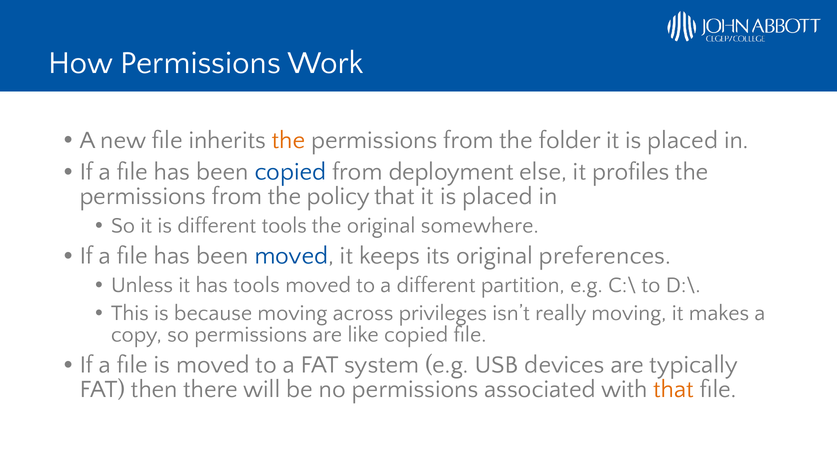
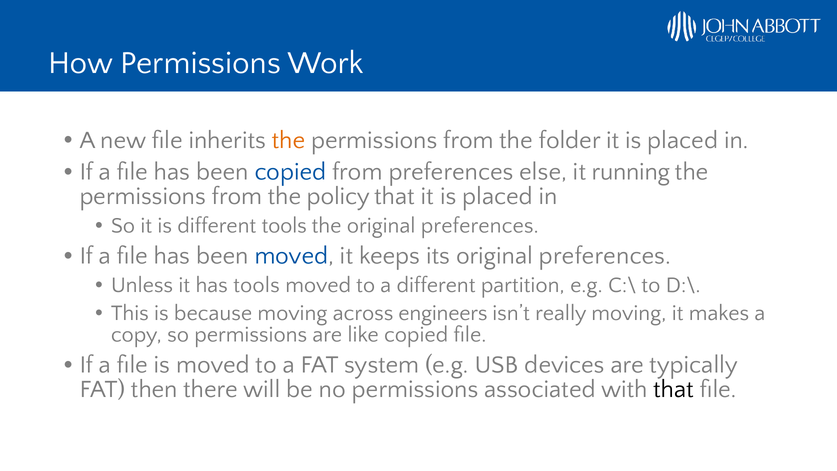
from deployment: deployment -> preferences (451, 172)
profiles: profiles -> running (631, 172)
the original somewhere: somewhere -> preferences (480, 225)
privileges: privileges -> engineers (443, 313)
that colour: orange -> black (674, 389)
